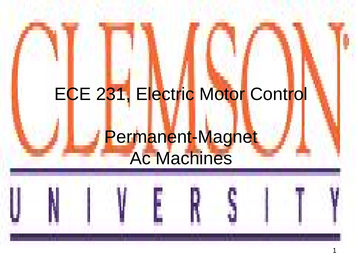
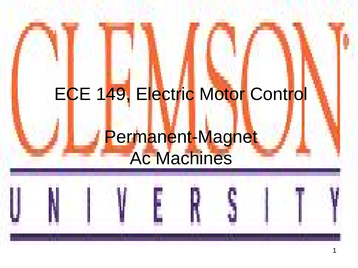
231: 231 -> 149 (113, 94)
